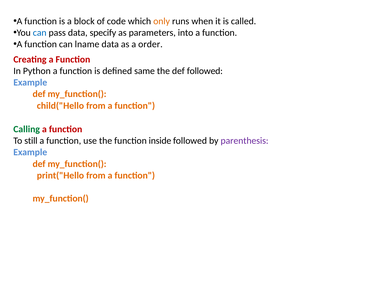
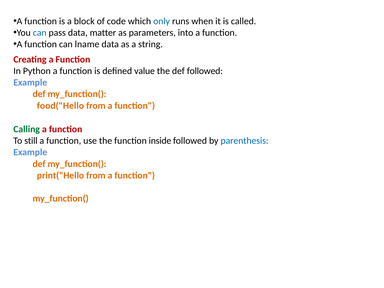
only colour: orange -> blue (162, 21)
specify: specify -> matter (103, 33)
order: order -> string (151, 44)
same: same -> value (145, 71)
child("Hello: child("Hello -> food("Hello (60, 106)
parenthesis colour: purple -> blue (245, 141)
